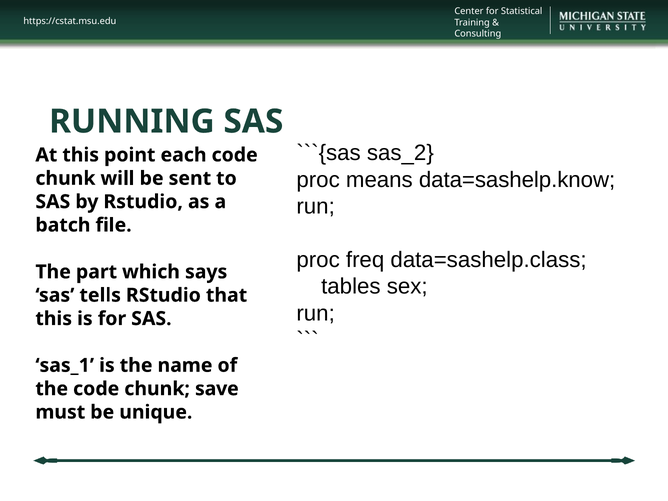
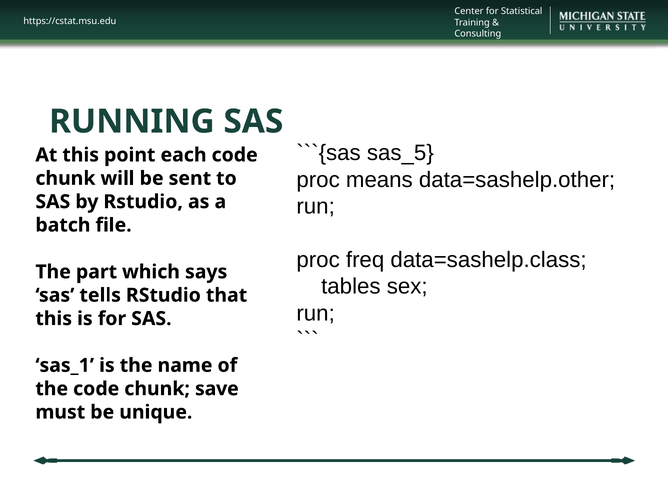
sas_2: sas_2 -> sas_5 (400, 153)
data=sashelp.know: data=sashelp.know -> data=sashelp.other (517, 180)
